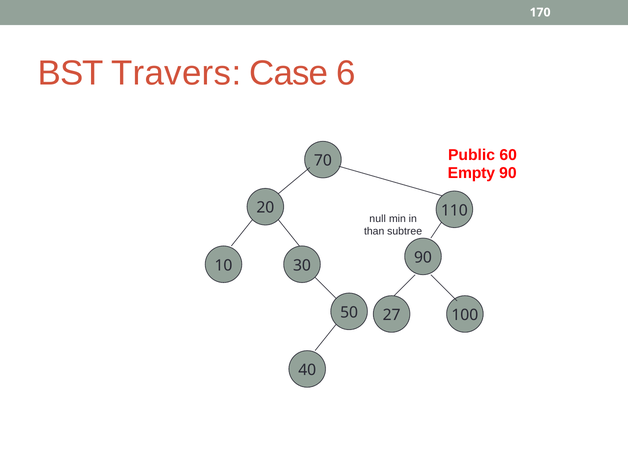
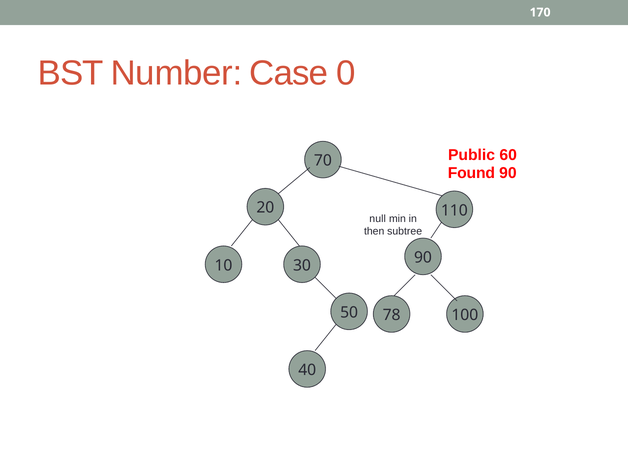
Travers: Travers -> Number (176, 73)
6: 6 -> 0 (346, 73)
Empty: Empty -> Found (471, 173)
than: than -> then (374, 231)
27: 27 -> 78 (392, 315)
